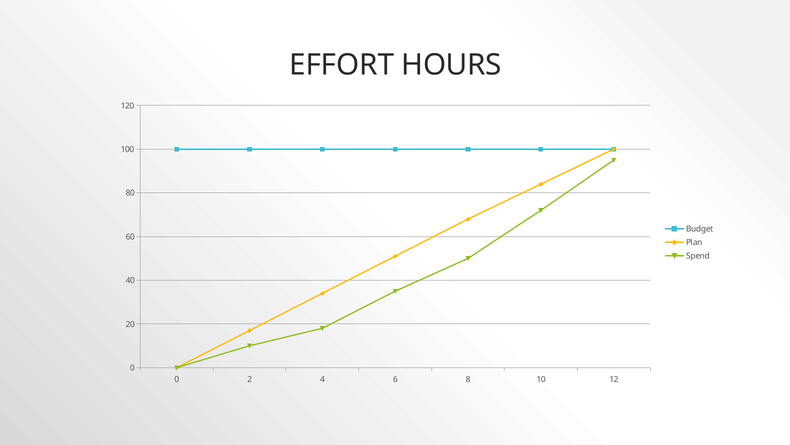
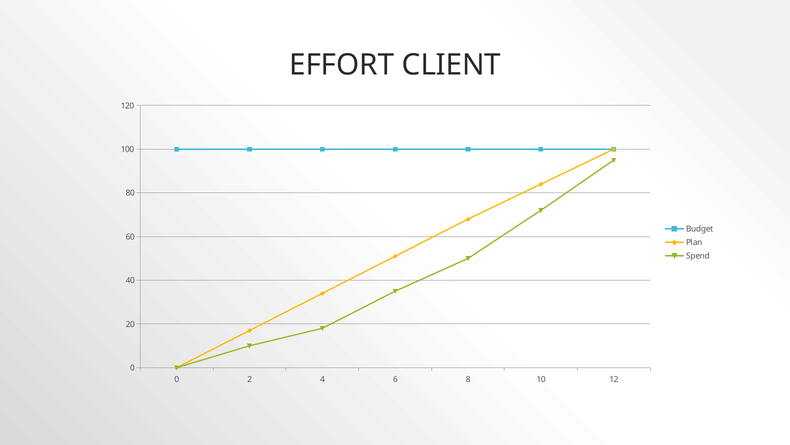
HOURS: HOURS -> CLIENT (451, 65)
